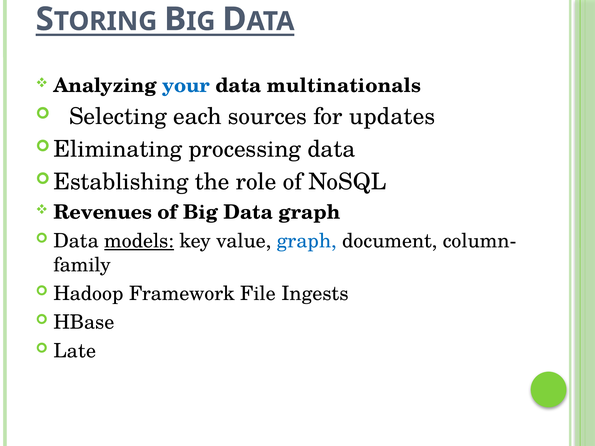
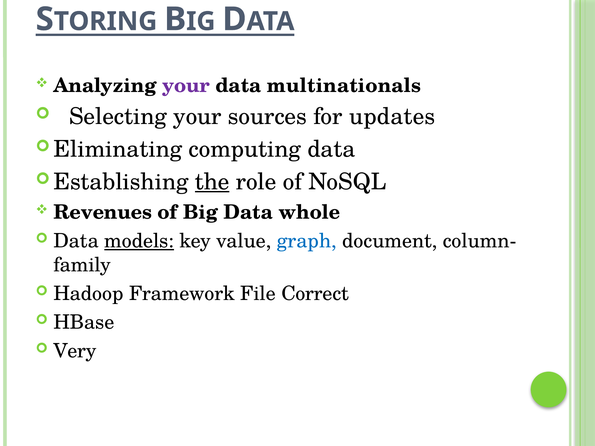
your colour: blue -> purple (186, 86)
Selecting each: each -> your (197, 117)
processing: processing -> computing (245, 149)
the underline: none -> present (212, 182)
Data graph: graph -> whole (309, 212)
Ingests: Ingests -> Correct (315, 294)
Late: Late -> Very (75, 351)
